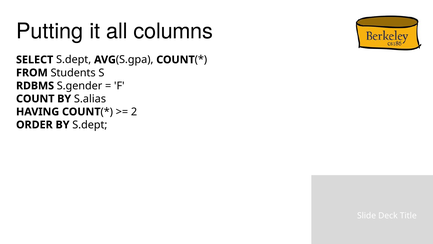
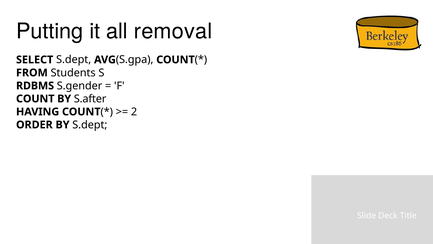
columns: columns -> removal (173, 31)
S.alias: S.alias -> S.after (90, 99)
